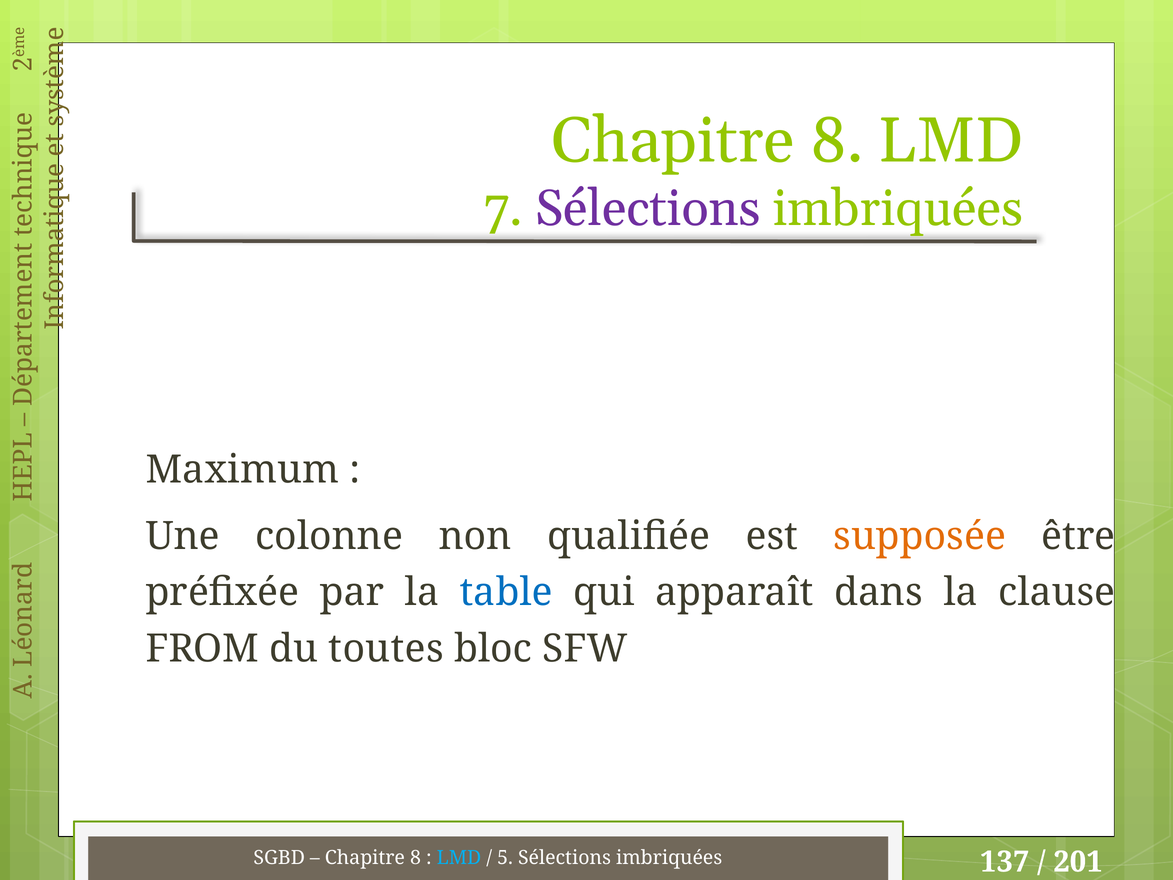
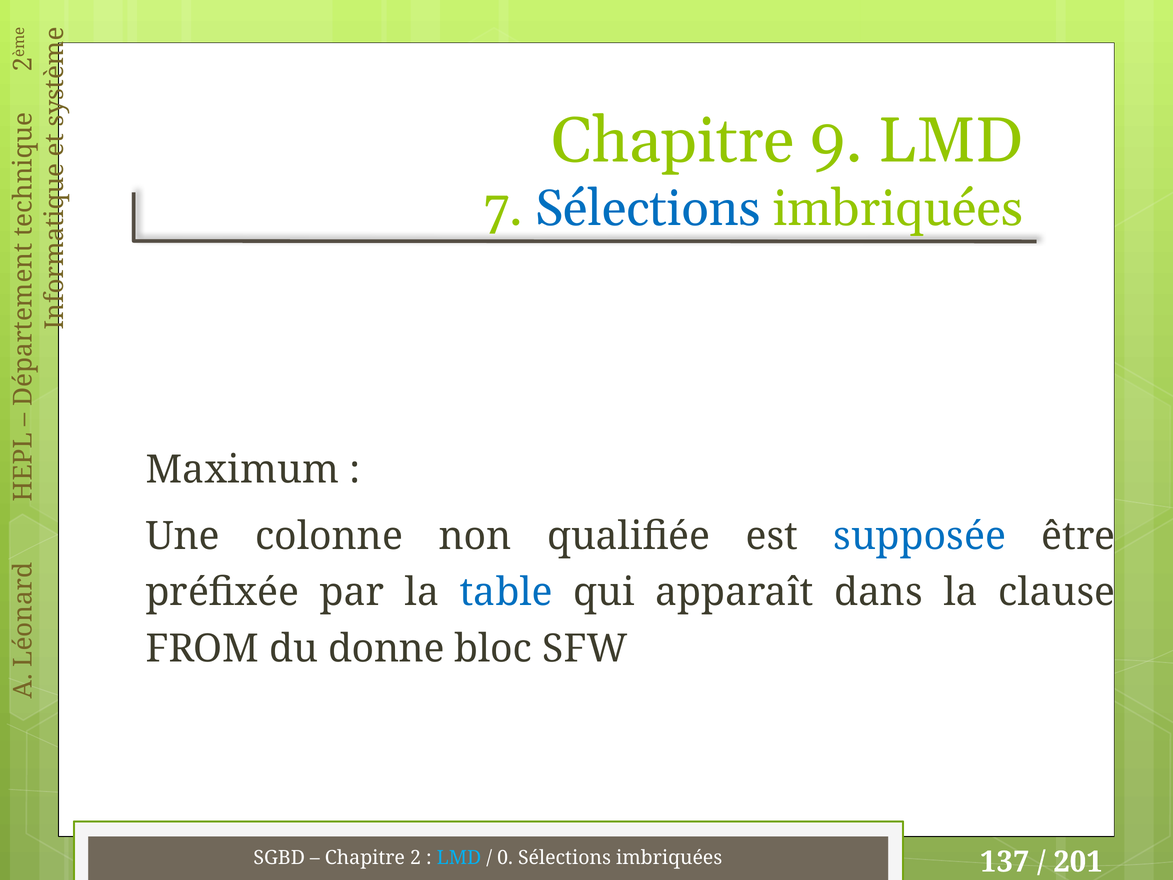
8: 8 -> 9 (836, 141)
Sélections colour: purple -> blue (648, 208)
supposée colour: orange -> blue (920, 536)
toutes: toutes -> donne (386, 649)
8: 8 -> 2 (416, 858)
5: 5 -> 0 (505, 858)
